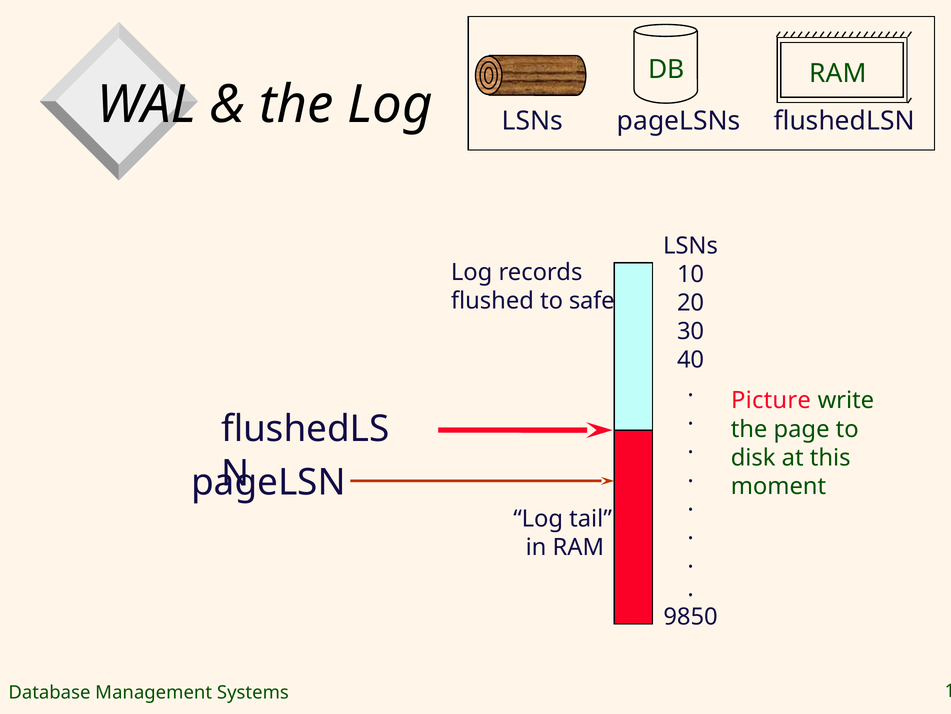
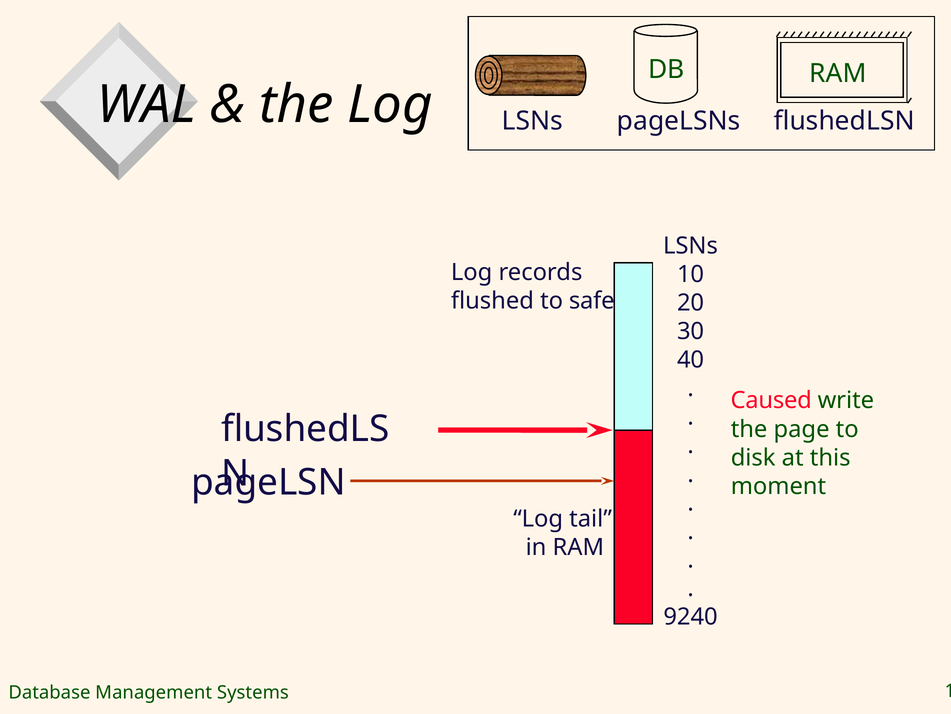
Picture: Picture -> Caused (771, 400)
9850: 9850 -> 9240 (691, 616)
